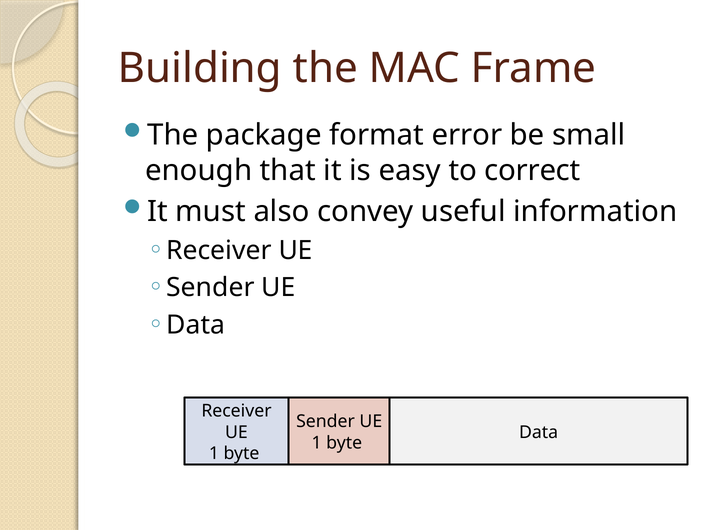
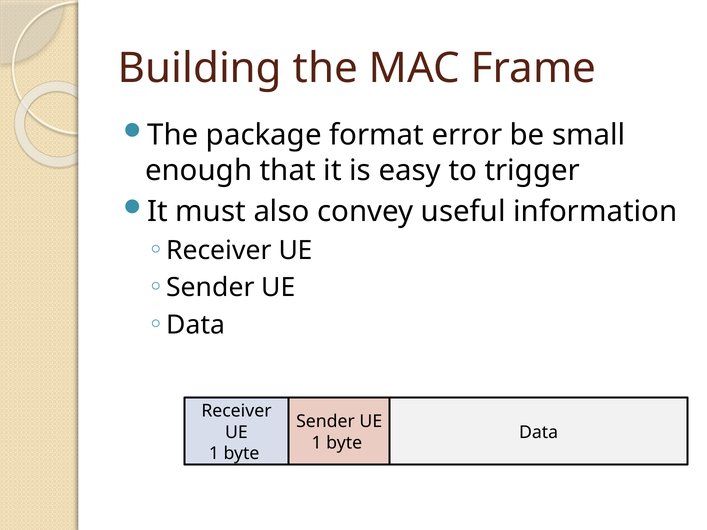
correct: correct -> trigger (532, 171)
